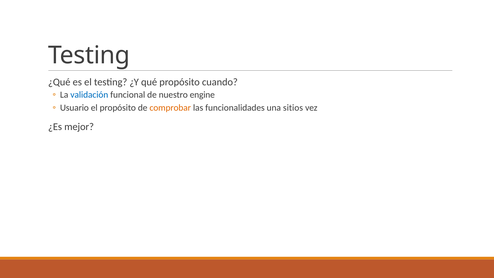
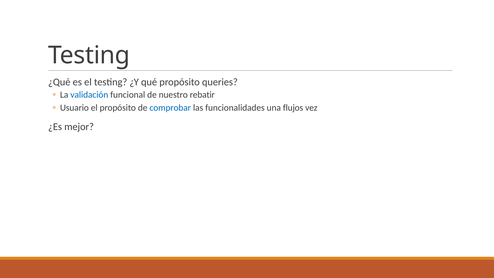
cuando: cuando -> queries (220, 82)
engine: engine -> rebatir (202, 95)
comprobar colour: orange -> blue (170, 108)
sitios: sitios -> flujos (293, 108)
